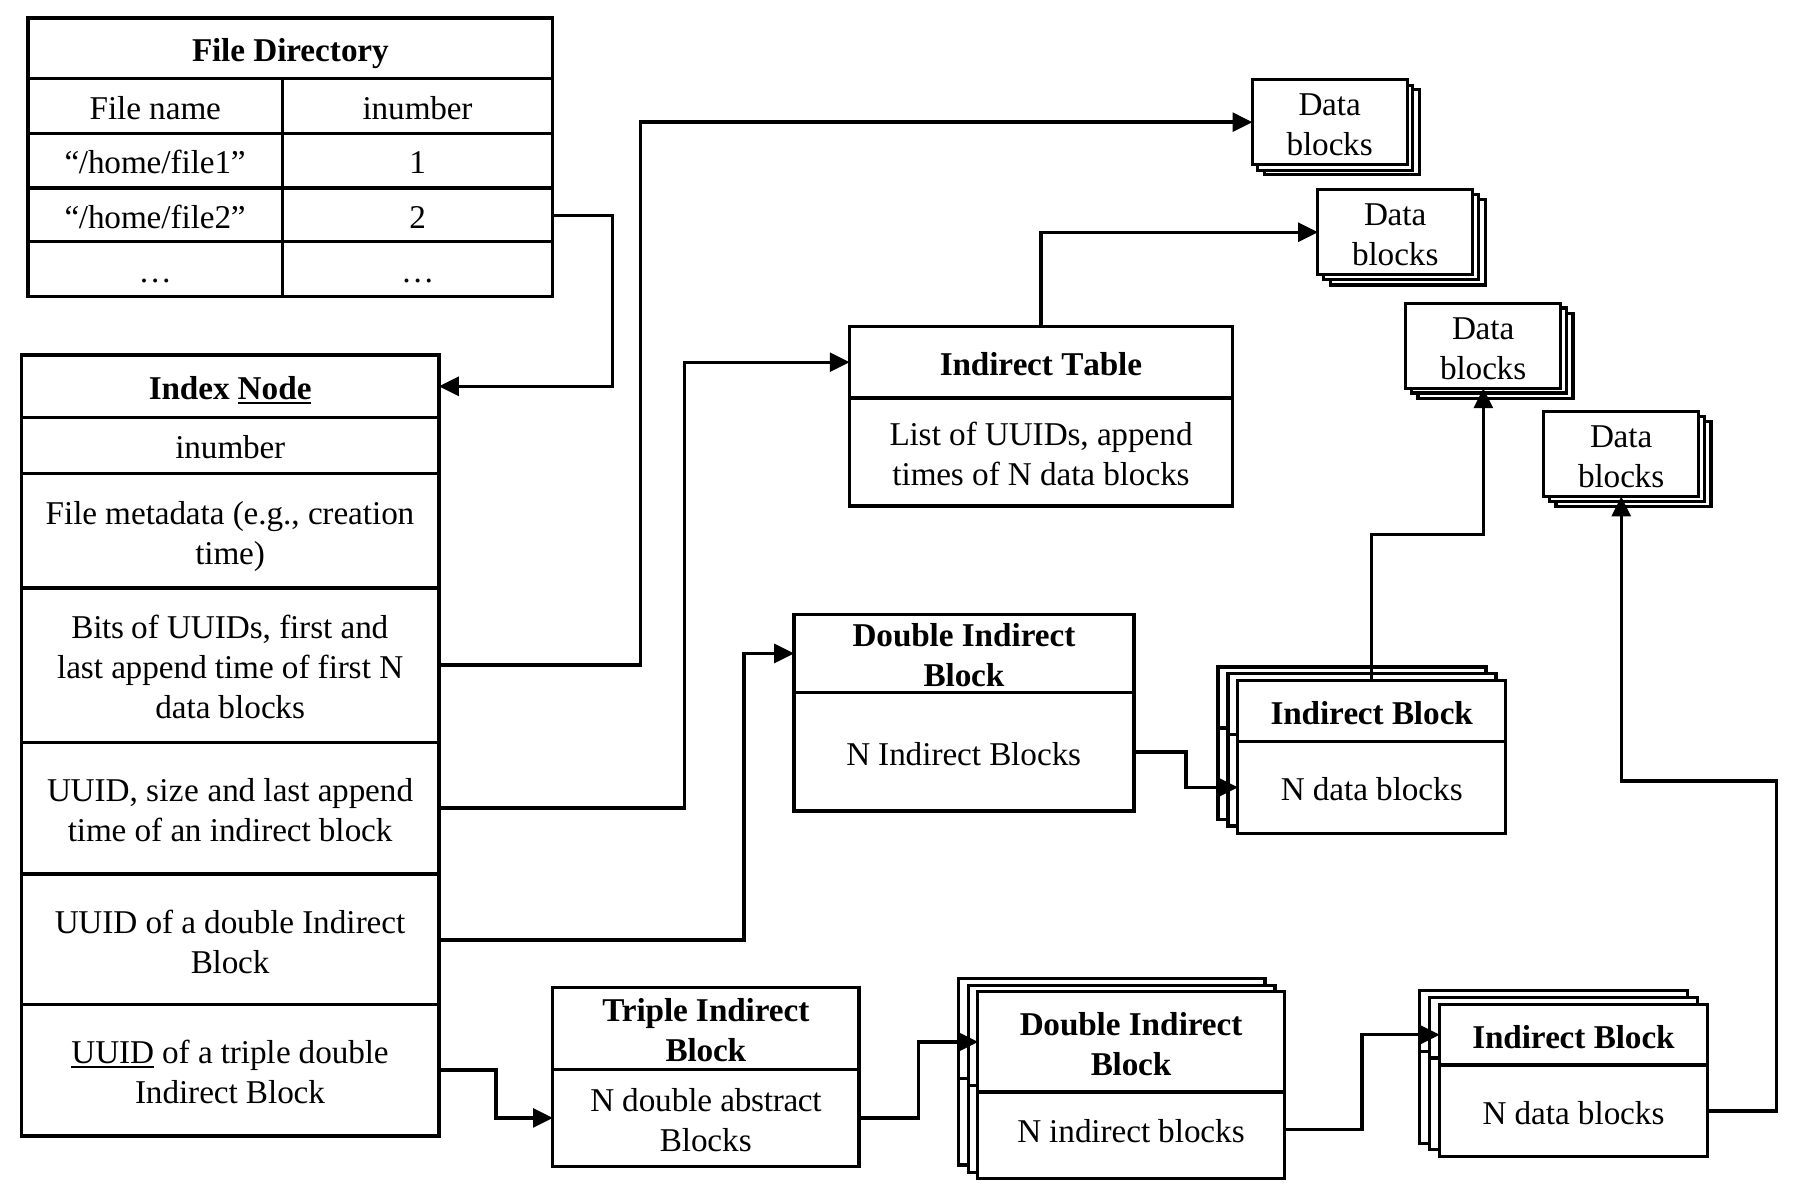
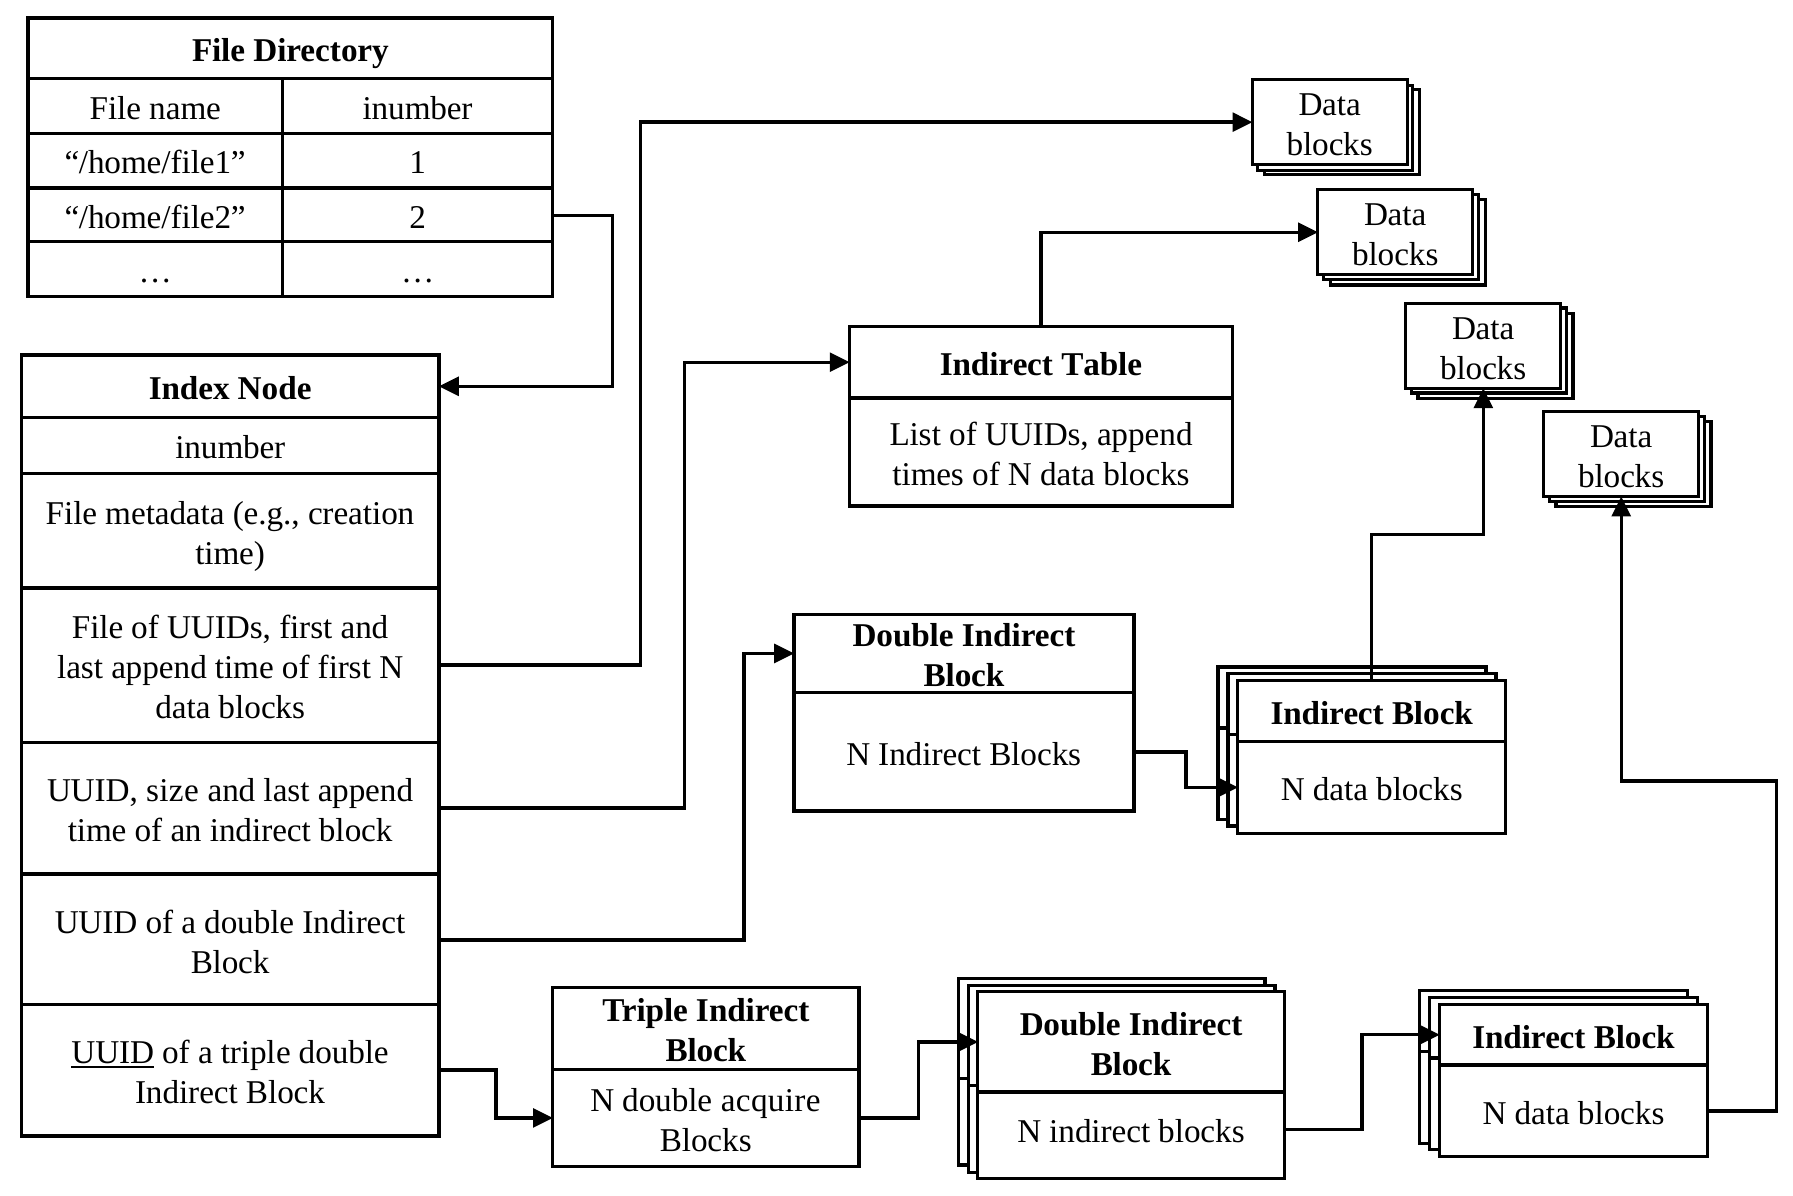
Node underline: present -> none (275, 388)
Bits: Bits -> File (98, 627)
abstract: abstract -> acquire (771, 1100)
